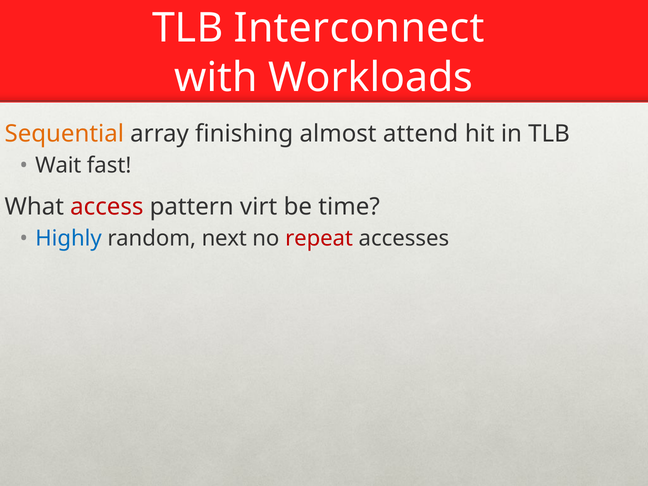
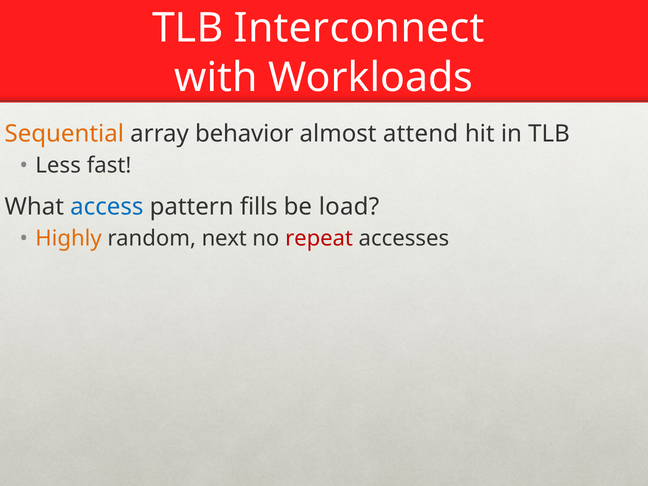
finishing: finishing -> behavior (244, 134)
Wait: Wait -> Less (58, 166)
access colour: red -> blue (107, 207)
virt: virt -> fills (259, 207)
time: time -> load (349, 207)
Highly colour: blue -> orange (69, 239)
